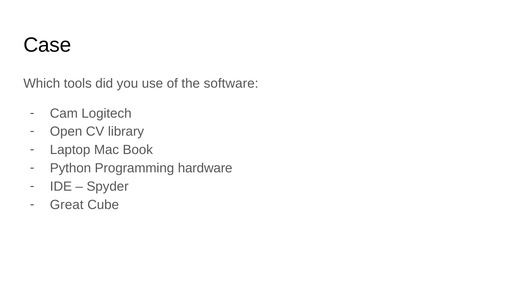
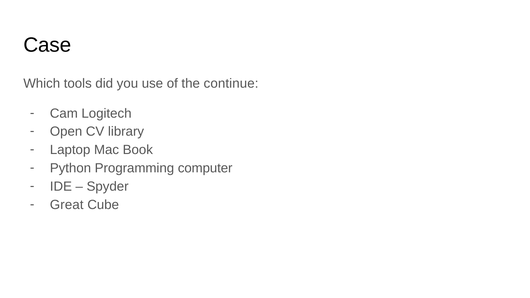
software: software -> continue (231, 83)
hardware: hardware -> computer (205, 168)
